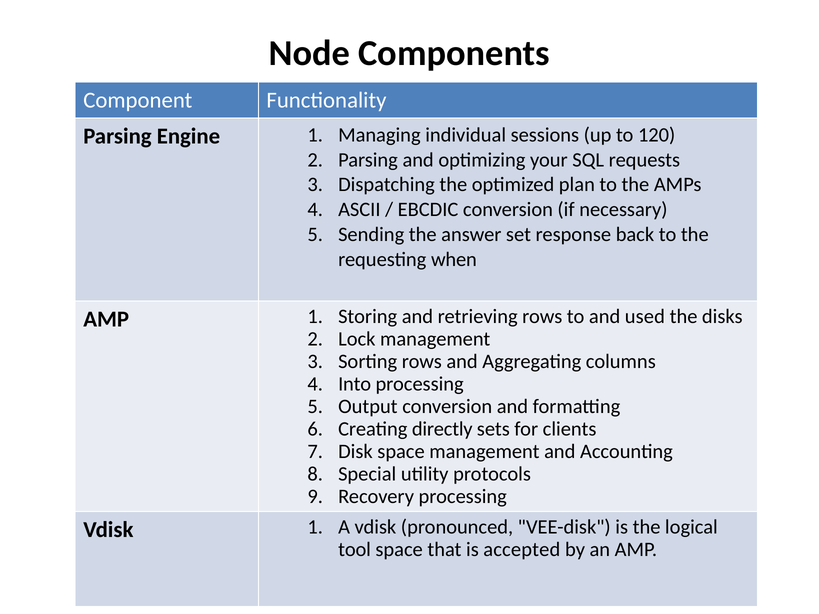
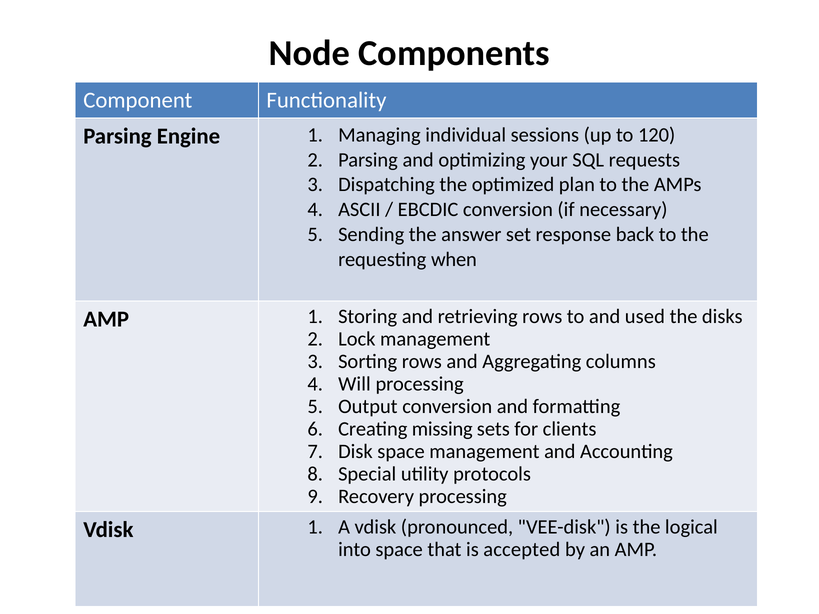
Into: Into -> Will (354, 384)
directly: directly -> missing (442, 429)
tool: tool -> into (355, 550)
